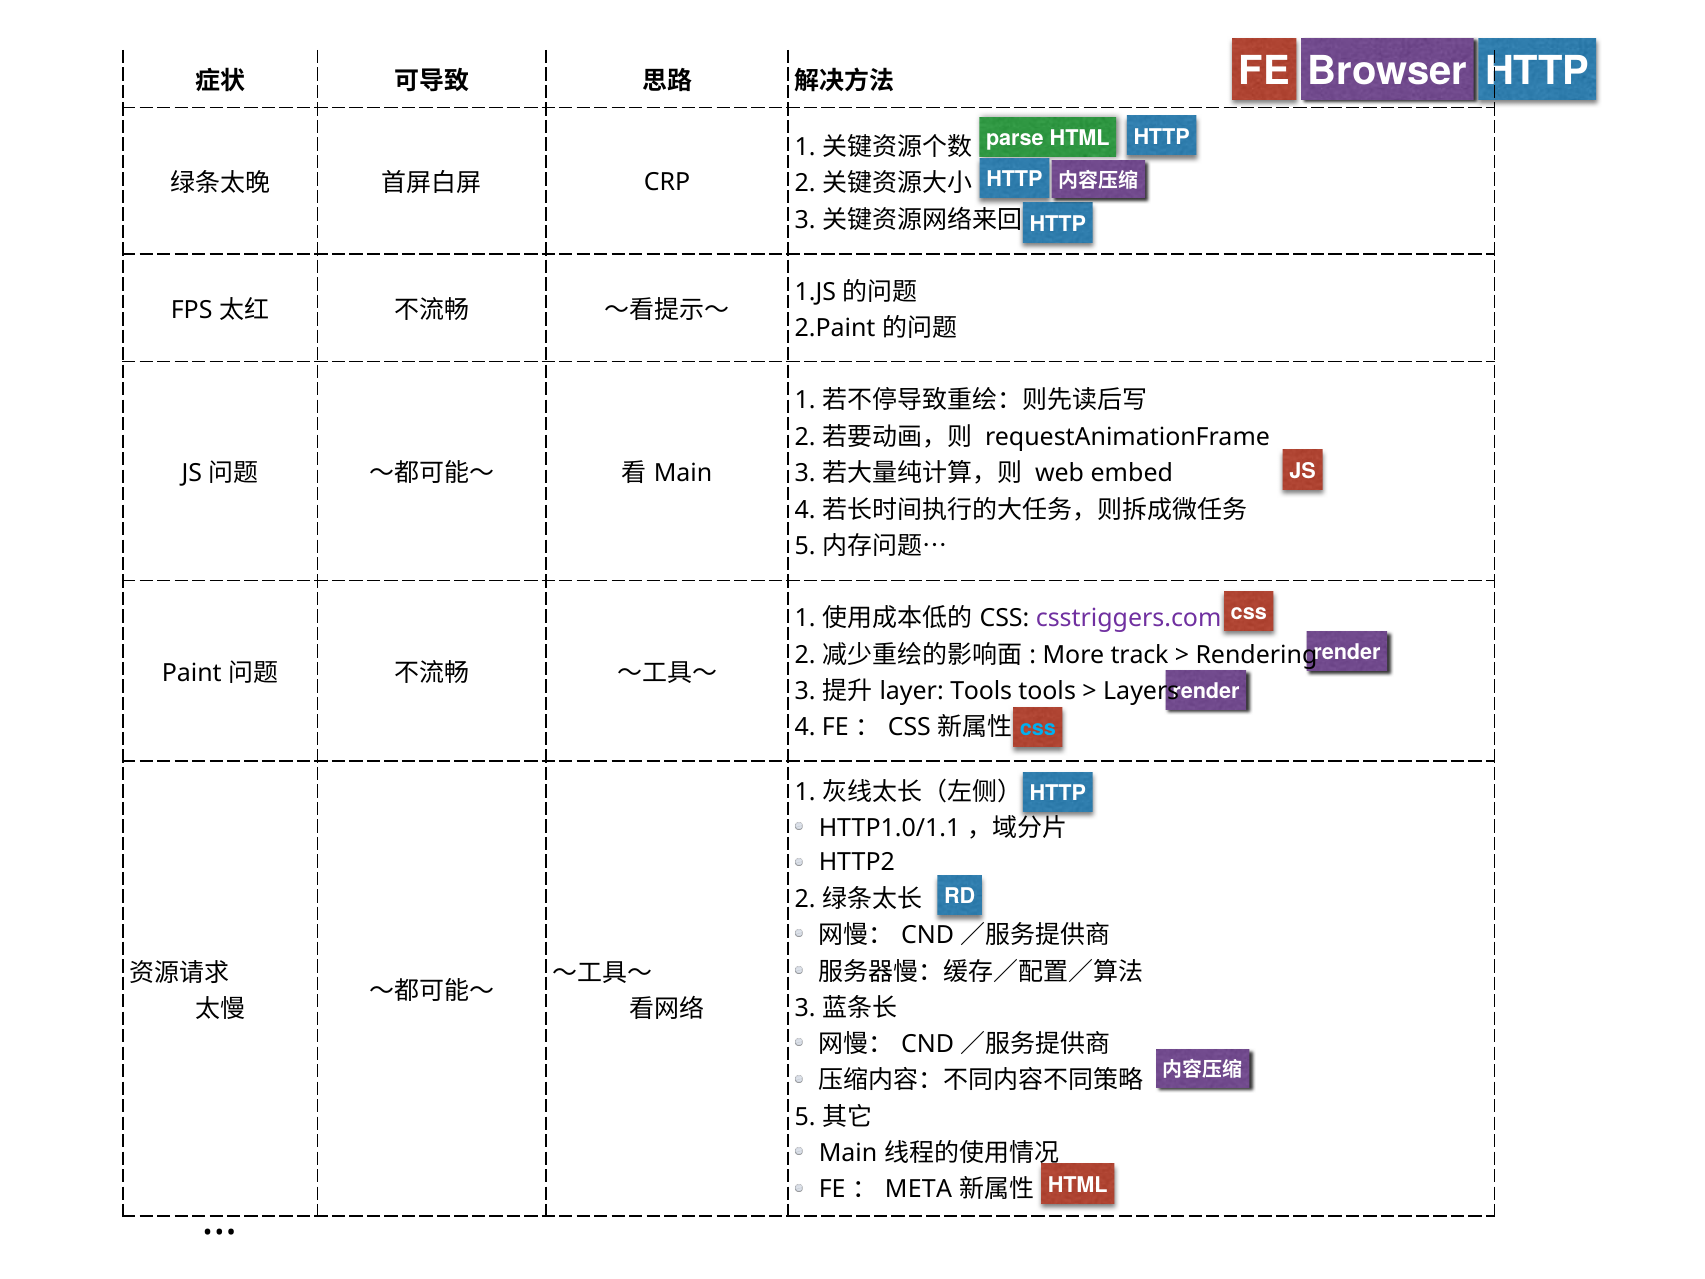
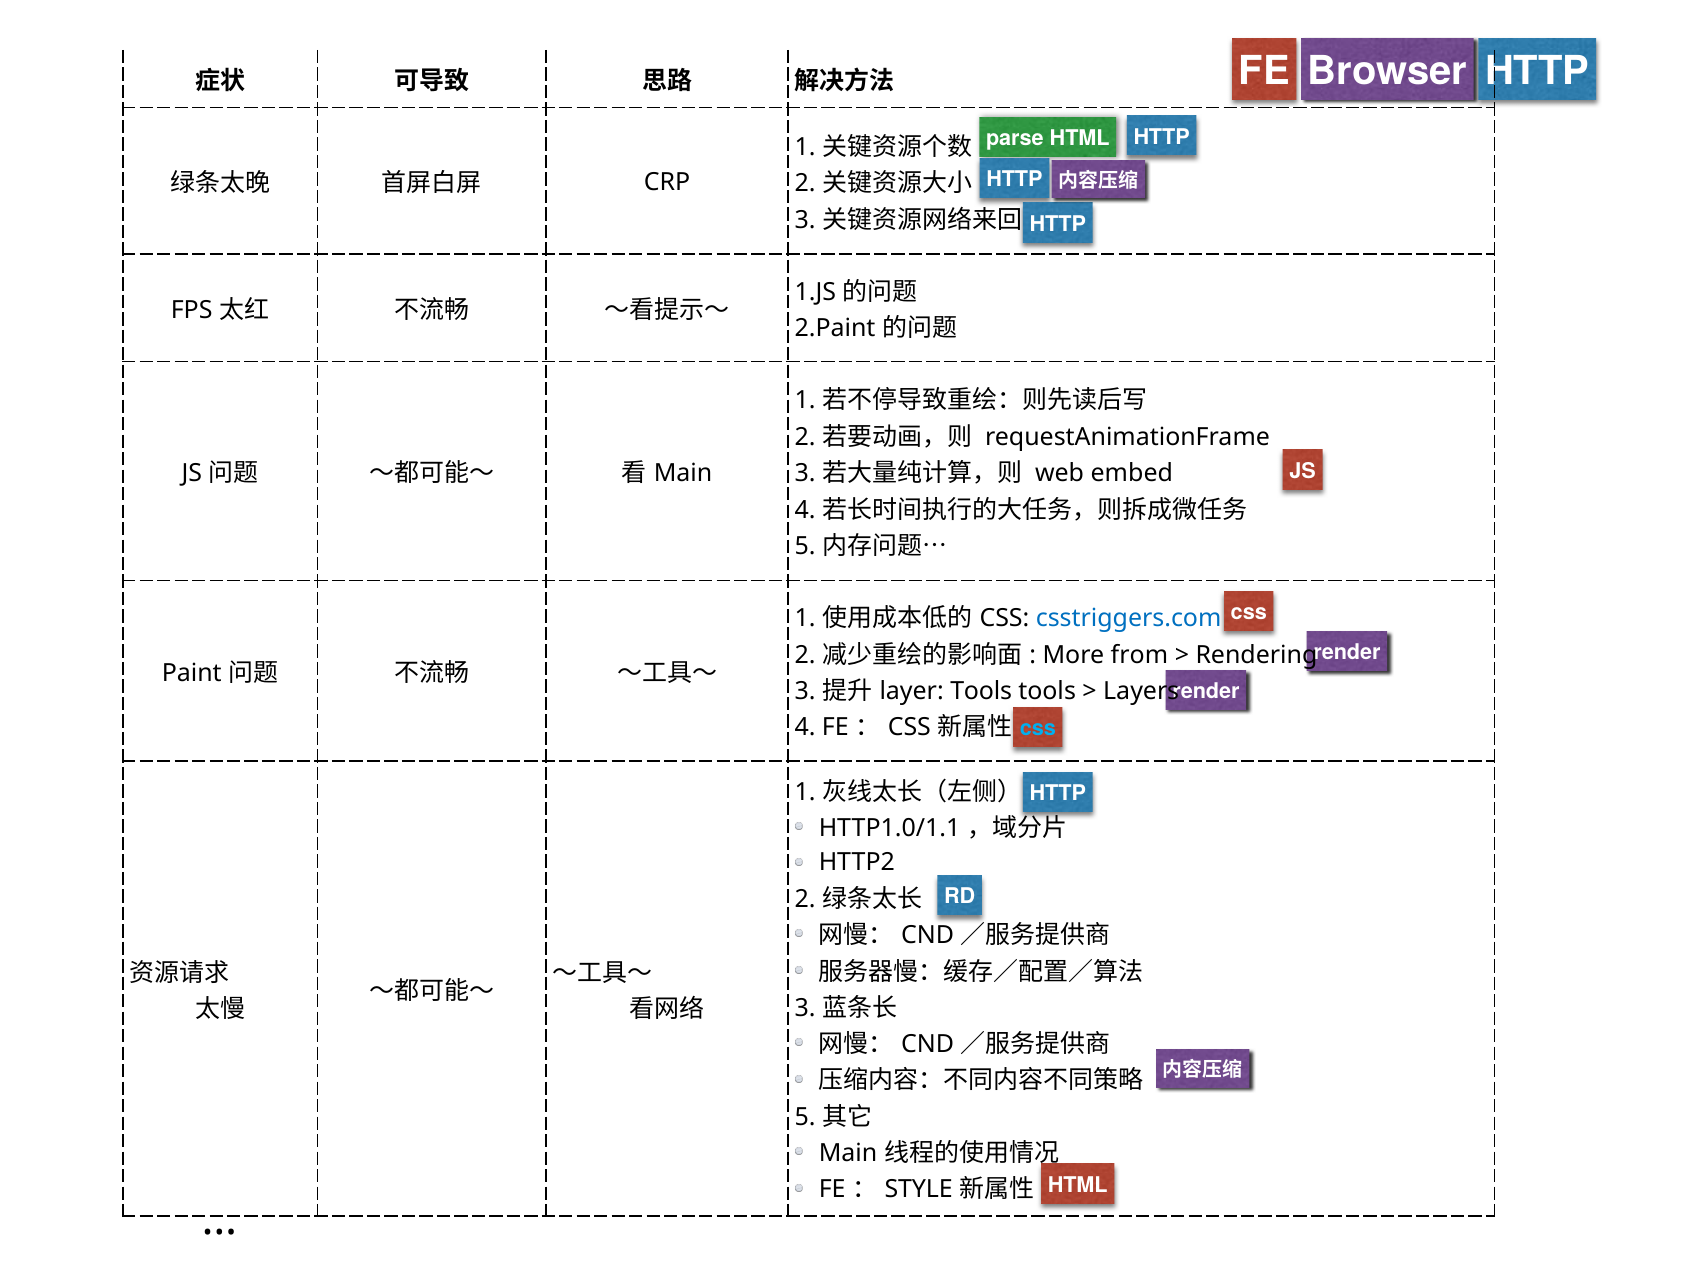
csstriggers.com colour: purple -> blue (1129, 618)
track: track -> from (1139, 655)
META: META -> STYLE (919, 1189)
